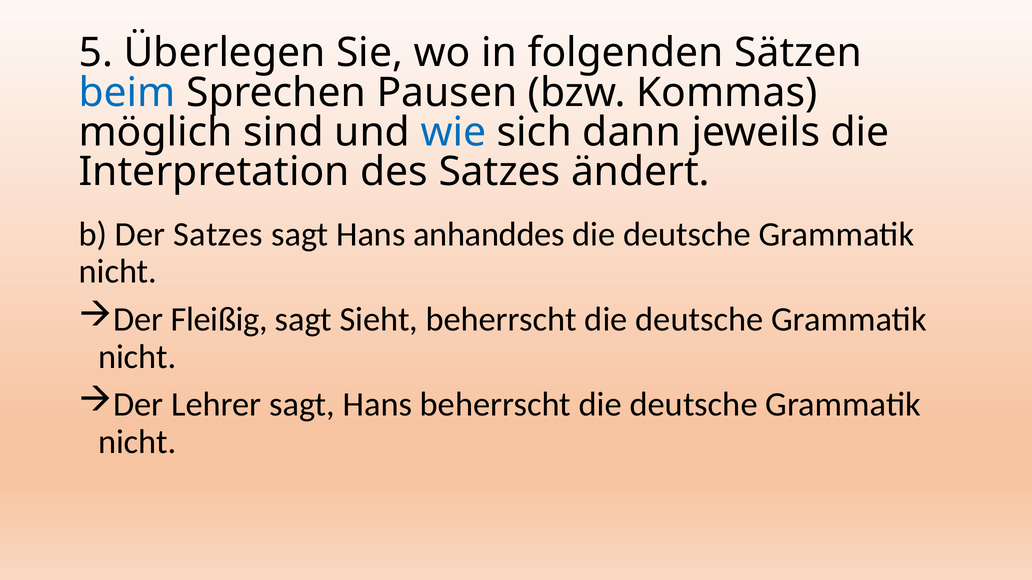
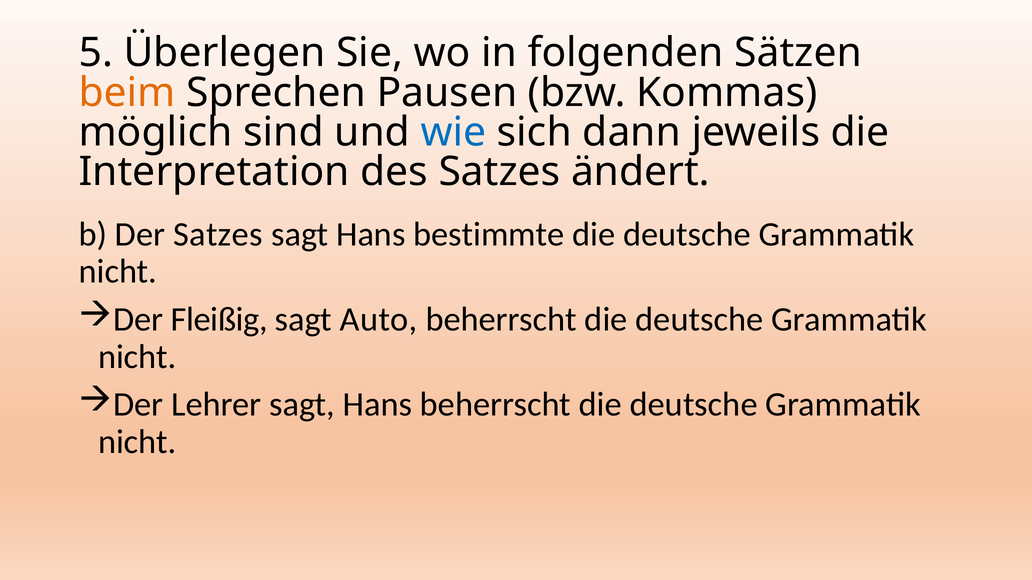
beim colour: blue -> orange (127, 93)
anhanddes: anhanddes -> bestimmte (489, 235)
Sieht: Sieht -> Auto (379, 320)
